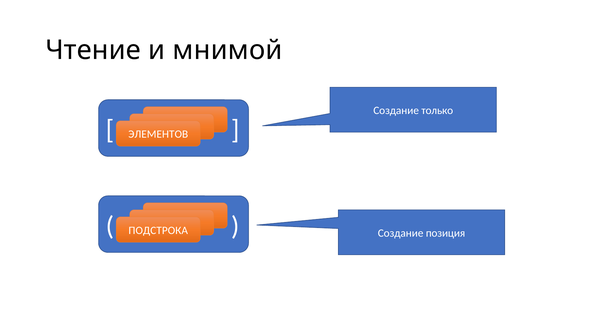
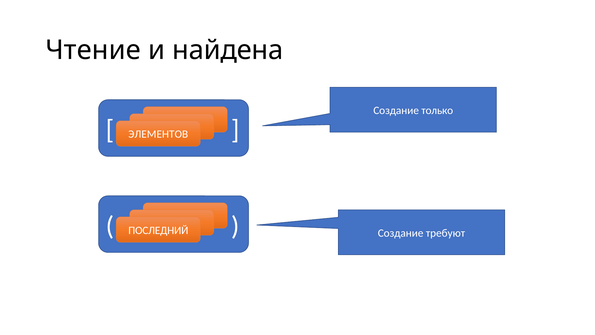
мнимой: мнимой -> найдена (228, 50)
ПОДСТРОКА: ПОДСТРОКА -> ПОСЛЕДНИЙ (158, 230)
позиция: позиция -> требуют (445, 233)
